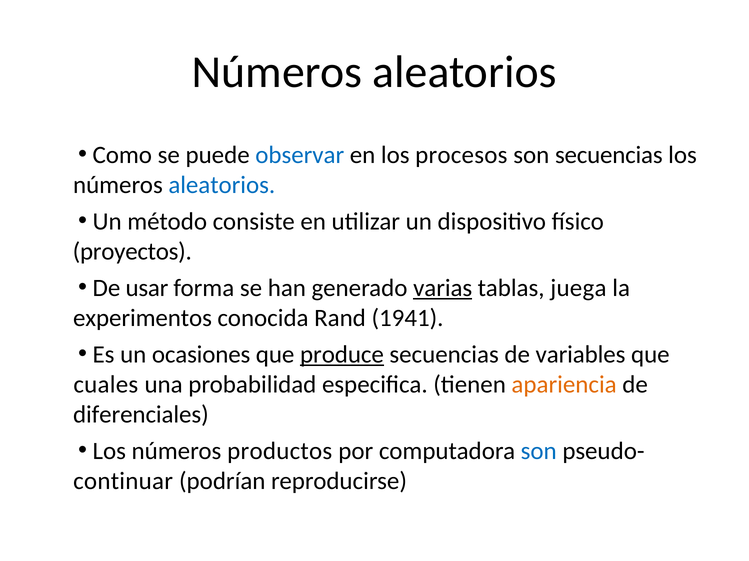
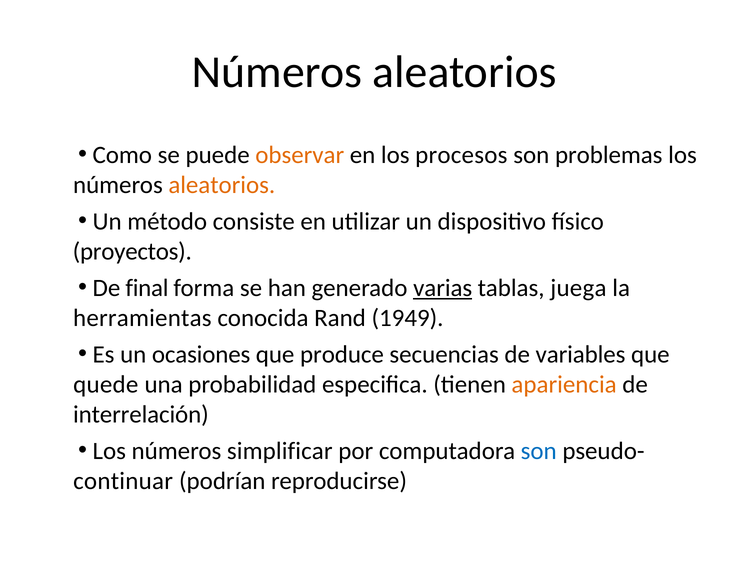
observar colour: blue -> orange (300, 155)
son secuencias: secuencias -> problemas (609, 155)
aleatorios colour: blue -> orange (222, 185)
usar: usar -> final (147, 288)
experimentos: experimentos -> herramientas (142, 318)
1941: 1941 -> 1949 (408, 318)
produce underline: present -> none (342, 355)
cuales: cuales -> quede (106, 385)
diferenciales: diferenciales -> interrelación (141, 415)
productos: productos -> simplificar (280, 452)
